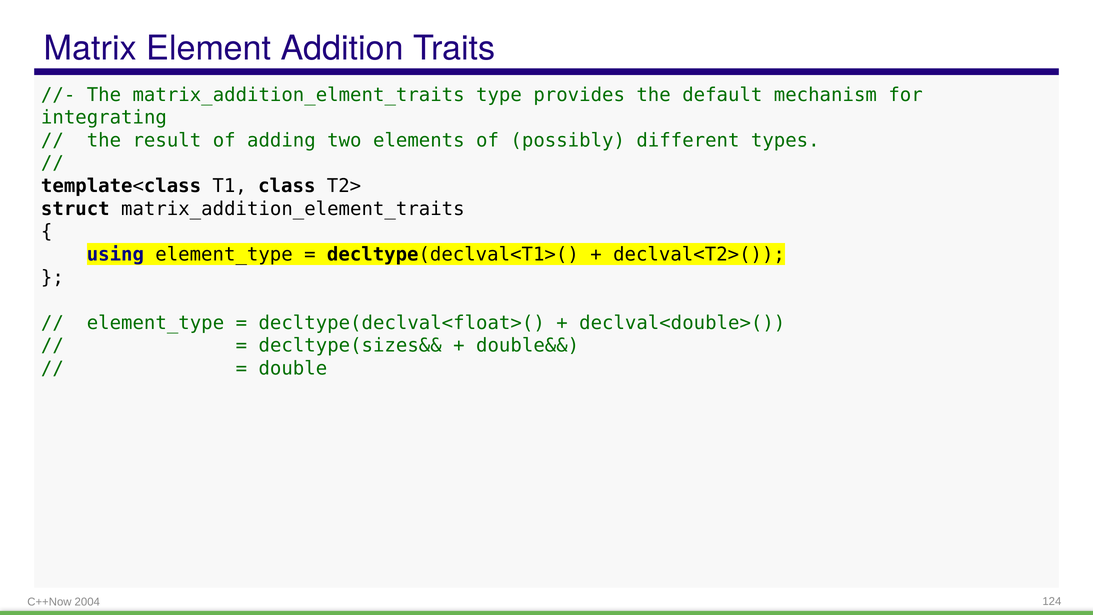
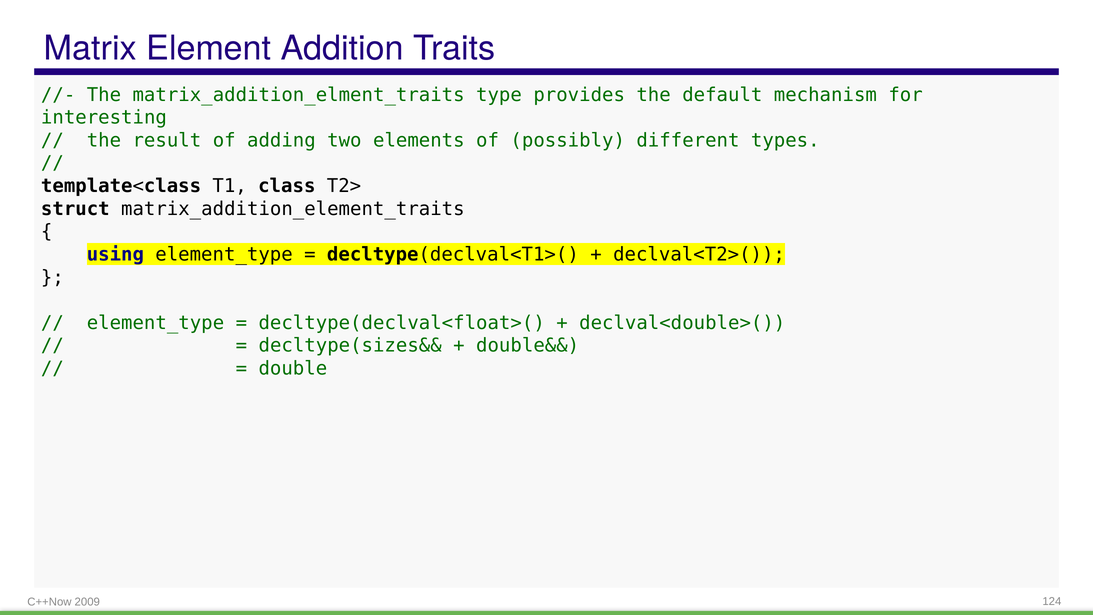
integrating: integrating -> interesting (104, 118)
2004: 2004 -> 2009 (87, 602)
